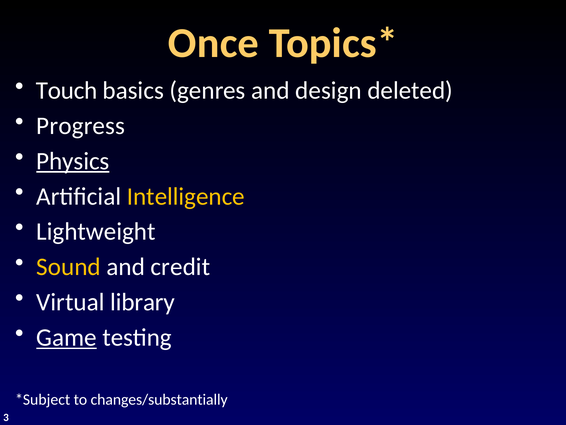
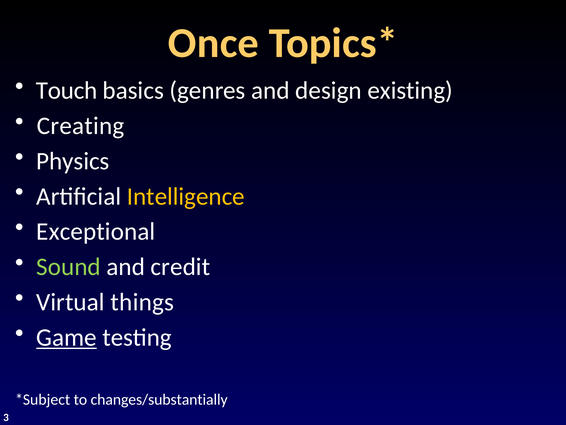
deleted: deleted -> existing (410, 90)
Progress: Progress -> Creating (81, 126)
Physics underline: present -> none (73, 161)
Lightweight: Lightweight -> Exceptional (96, 231)
Sound colour: yellow -> light green (69, 267)
library: library -> things (142, 302)
